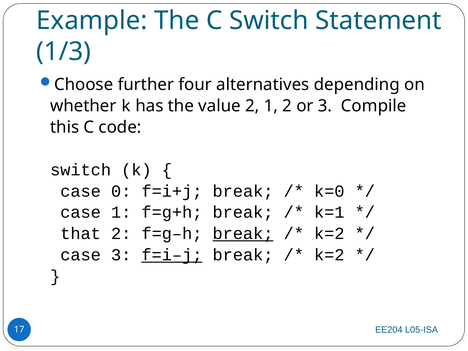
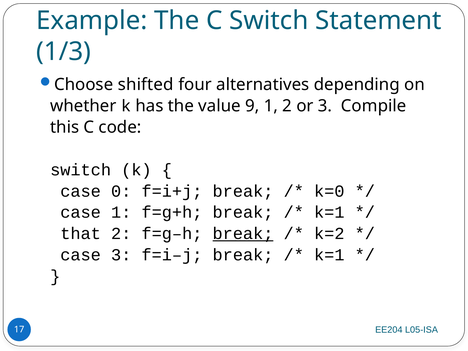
further: further -> shifted (146, 85)
value 2: 2 -> 9 (252, 106)
f=i–j underline: present -> none (172, 255)
k=2: k=2 -> k=1 (329, 255)
